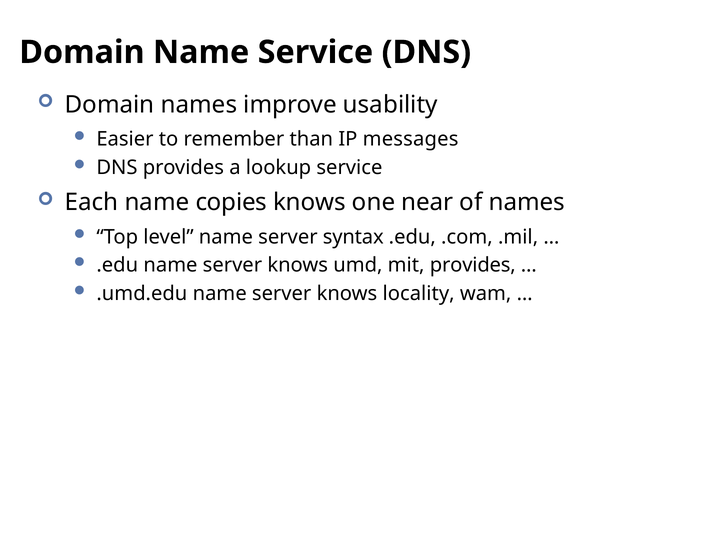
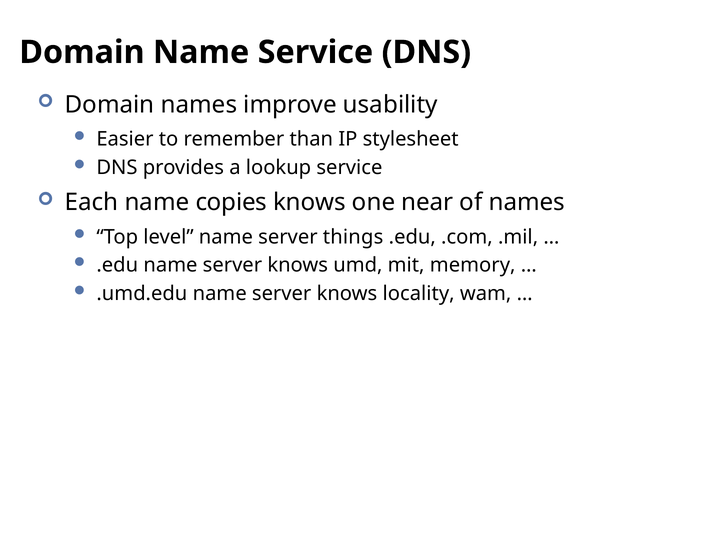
messages: messages -> stylesheet (411, 139)
syntax: syntax -> things (353, 237)
mit provides: provides -> memory (473, 265)
